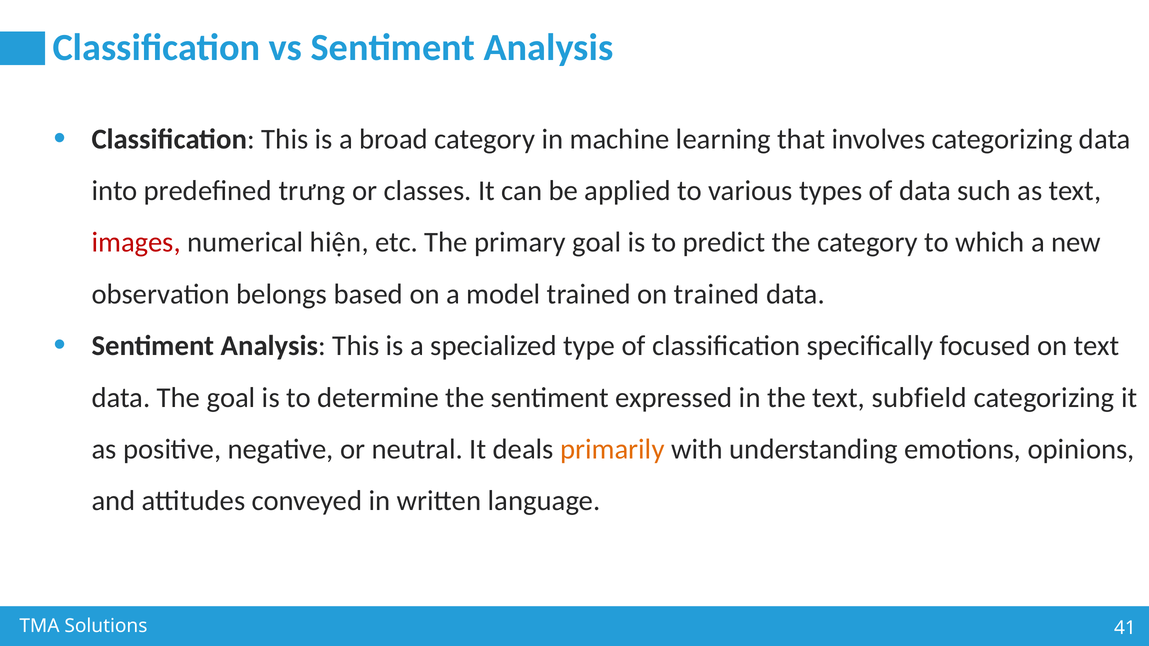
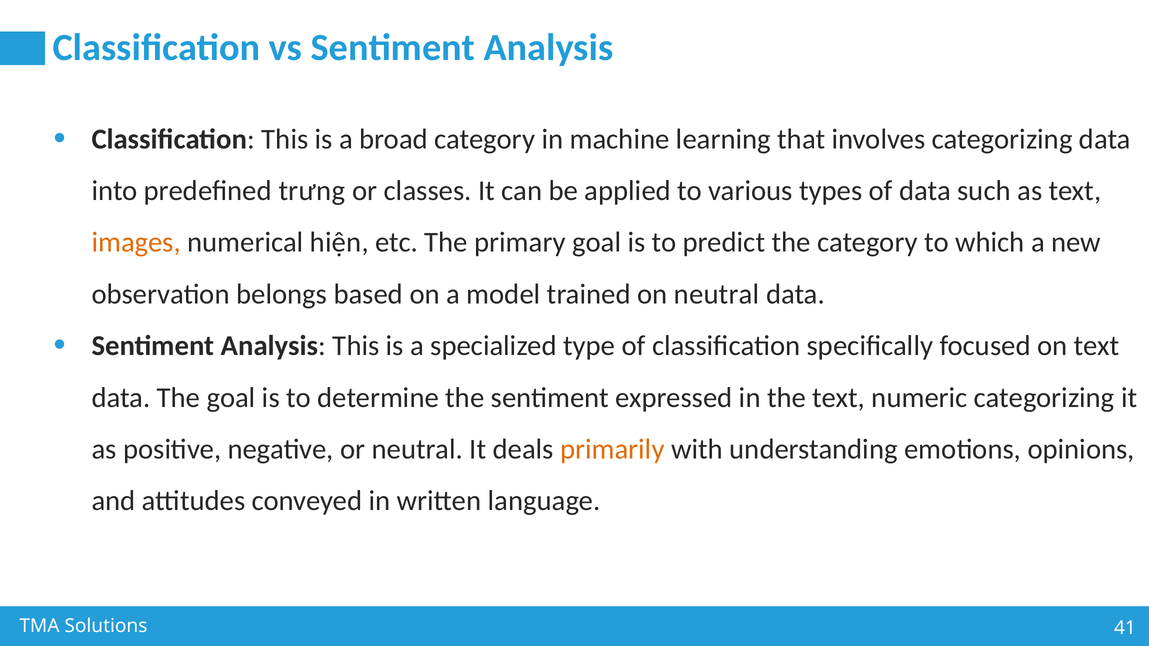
images colour: red -> orange (136, 243)
on trained: trained -> neutral (717, 294)
subfield: subfield -> numeric (919, 398)
